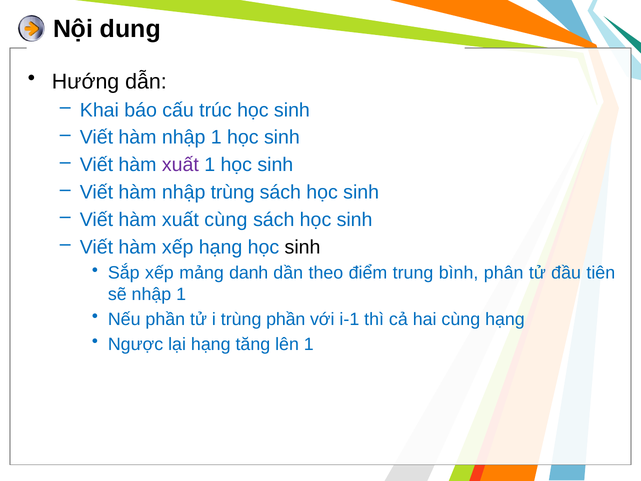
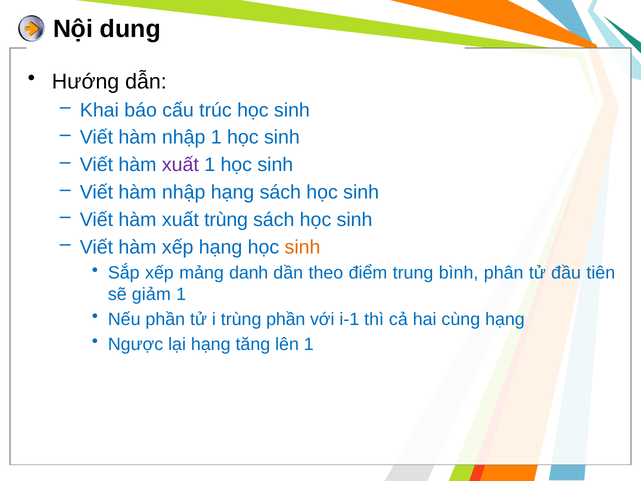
nhập trùng: trùng -> hạng (233, 192)
xuất cùng: cùng -> trùng (226, 220)
sinh colour: black -> orange (303, 247)
sẽ nhập: nhập -> giảm (151, 294)
